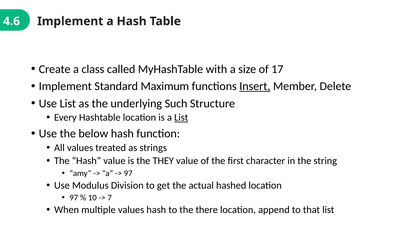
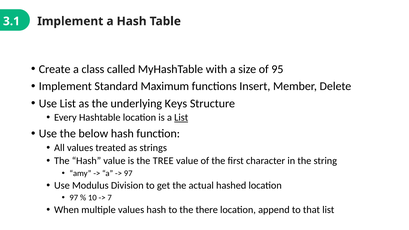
4.6: 4.6 -> 3.1 (11, 21)
17: 17 -> 95 (277, 69)
Insert underline: present -> none (255, 86)
Such: Such -> Keys (176, 103)
THEY: THEY -> TREE (163, 161)
